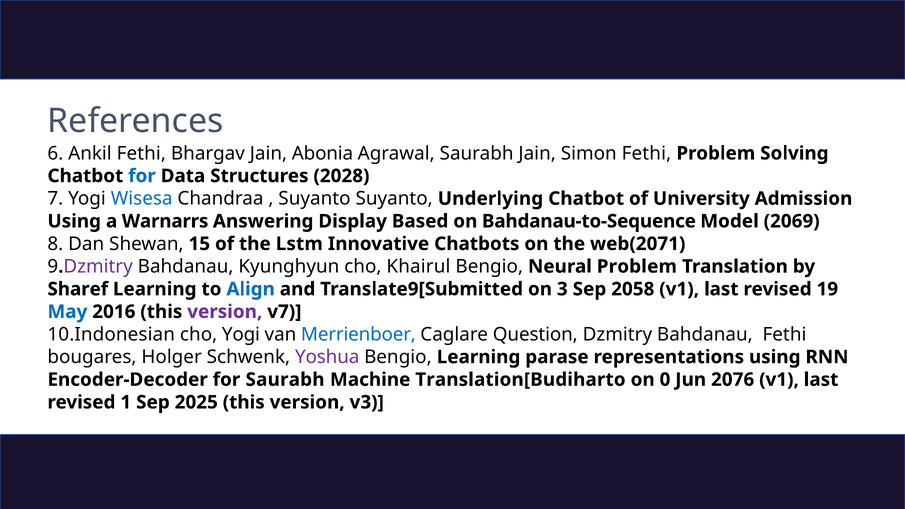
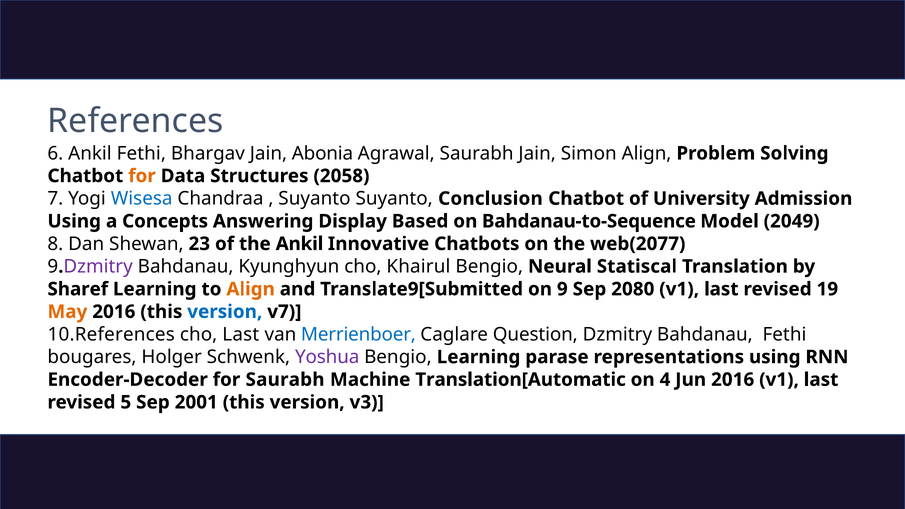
Simon Fethi: Fethi -> Align (647, 153)
for colour: blue -> orange (142, 176)
2028: 2028 -> 2058 (341, 176)
Underlying: Underlying -> Conclusion (490, 199)
Warnarrs: Warnarrs -> Concepts (165, 221)
2069: 2069 -> 2049 (792, 221)
15: 15 -> 23 (199, 244)
the Lstm: Lstm -> Ankil (299, 244)
web(2071: web(2071 -> web(2077 (638, 244)
Neural Problem: Problem -> Statiscal (637, 267)
Align colour: blue -> orange (251, 289)
on 3: 3 -> 9 (562, 289)
2058: 2058 -> 2080 (633, 289)
May colour: blue -> orange (67, 312)
version colour: purple -> blue (225, 312)
10.Indonesian: 10.Indonesian -> 10.References (111, 334)
cho Yogi: Yogi -> Last (241, 334)
Translation[Budiharto: Translation[Budiharto -> Translation[Automatic (521, 380)
0: 0 -> 4 (665, 380)
Jun 2076: 2076 -> 2016 (733, 380)
1: 1 -> 5 (126, 402)
2025: 2025 -> 2001 (196, 402)
